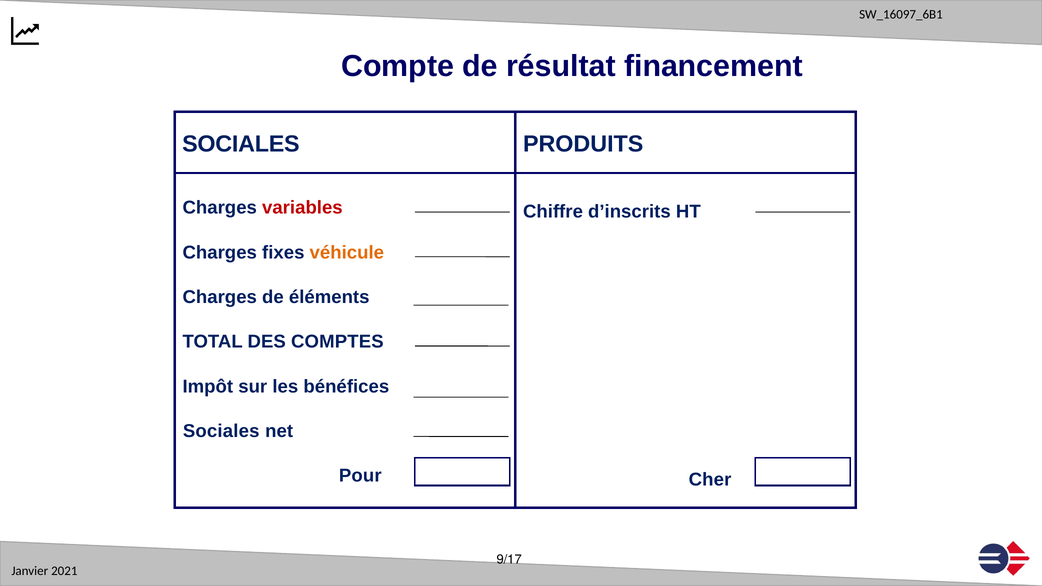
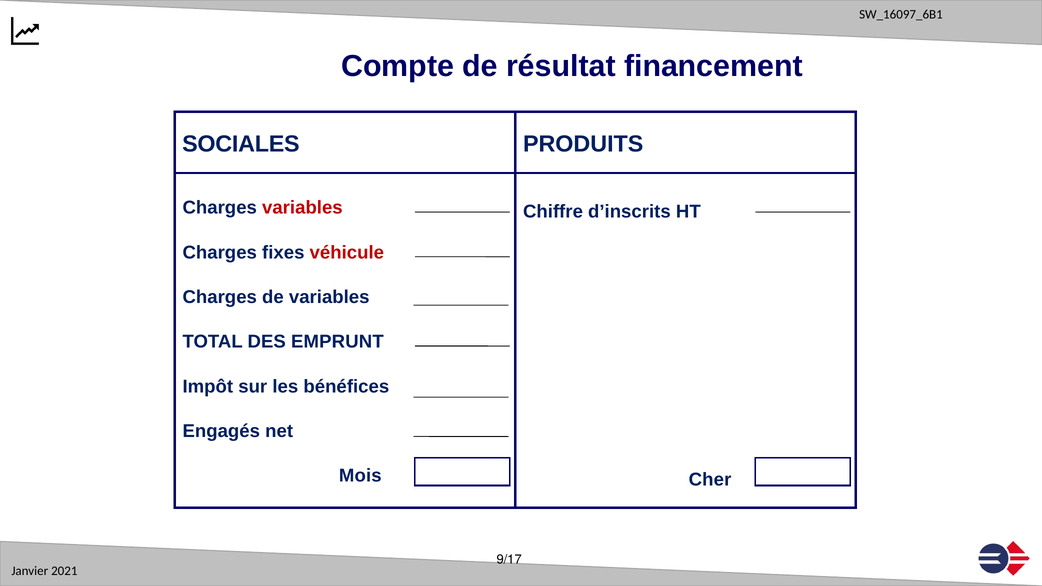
véhicule colour: orange -> red (347, 252)
de éléments: éléments -> variables (329, 297)
COMPTES: COMPTES -> EMPRUNT (337, 342)
Sociales: Sociales -> Engagés (221, 431)
Pour: Pour -> Mois (360, 476)
